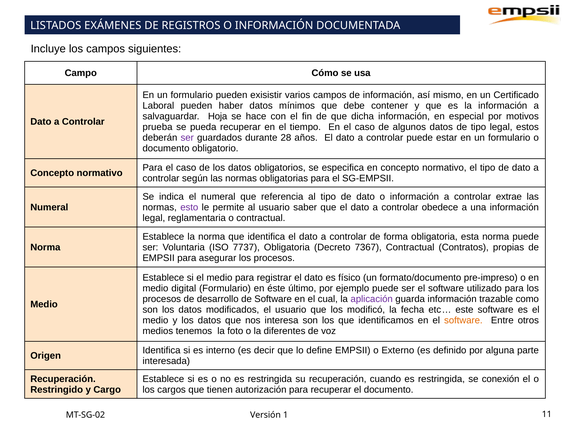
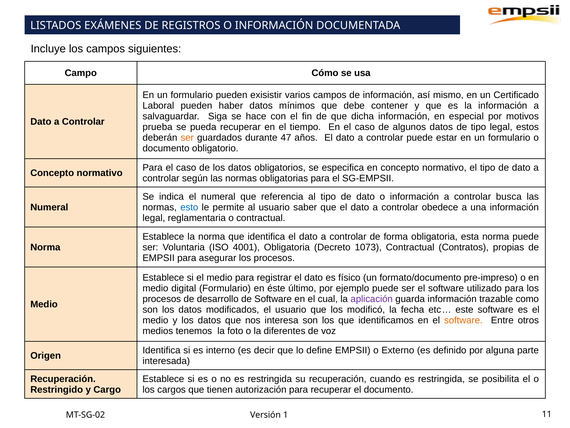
Hoja: Hoja -> Siga (218, 116)
ser colour: purple -> orange (187, 137)
28: 28 -> 47 (286, 137)
extrae: extrae -> busca (509, 196)
esto colour: purple -> blue (189, 207)
7737: 7737 -> 4001 (246, 247)
7367: 7367 -> 1073 (368, 247)
conexión: conexión -> posibilita (501, 378)
